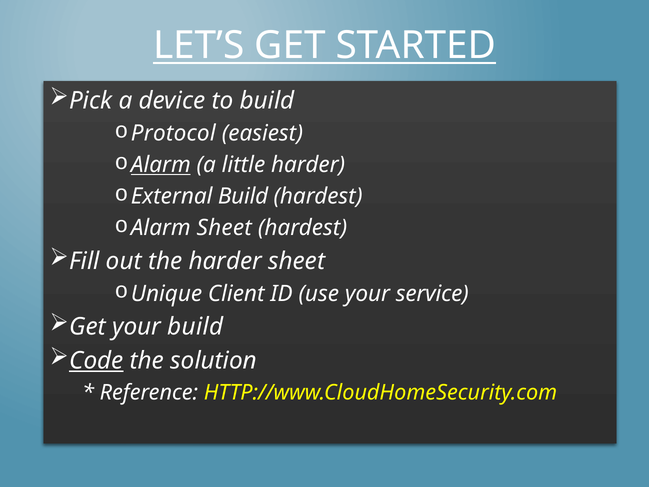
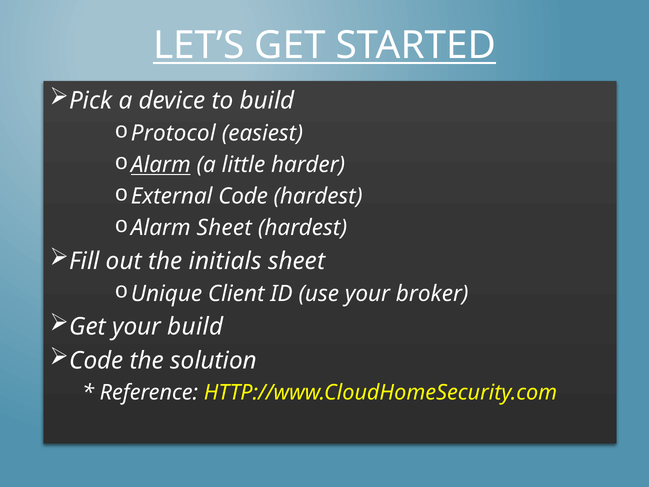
External Build: Build -> Code (243, 196)
the harder: harder -> initials (225, 261)
service: service -> broker (432, 293)
Code underline: present -> none (96, 361)
